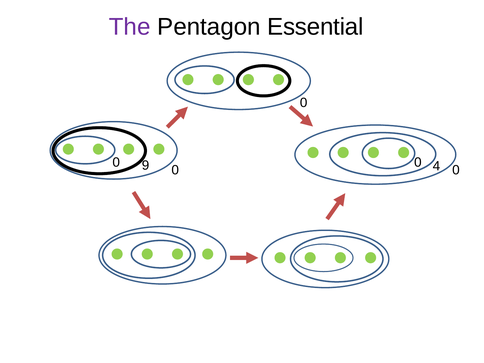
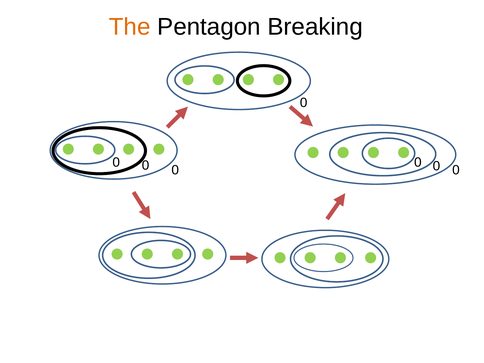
The colour: purple -> orange (130, 27)
Essential: Essential -> Breaking (315, 27)
9: 9 -> 0 (145, 165)
4: 4 -> 0 (436, 166)
